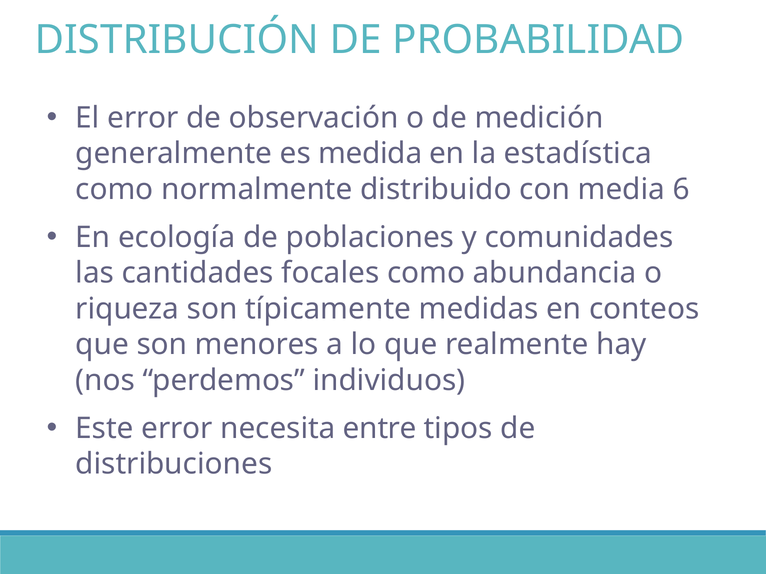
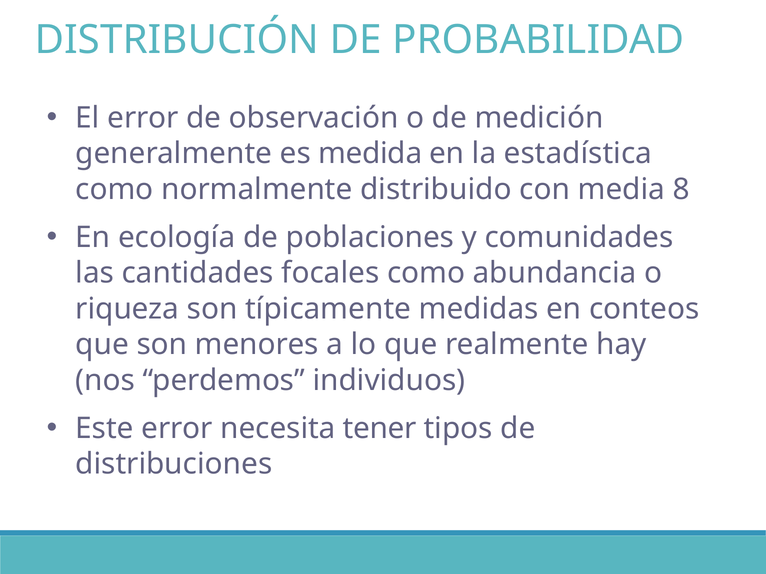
6: 6 -> 8 (681, 189)
entre: entre -> tener (380, 429)
